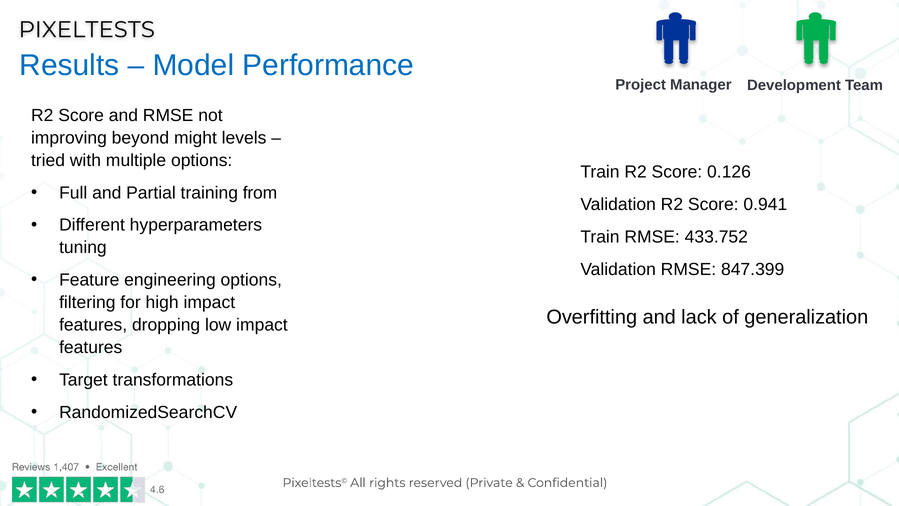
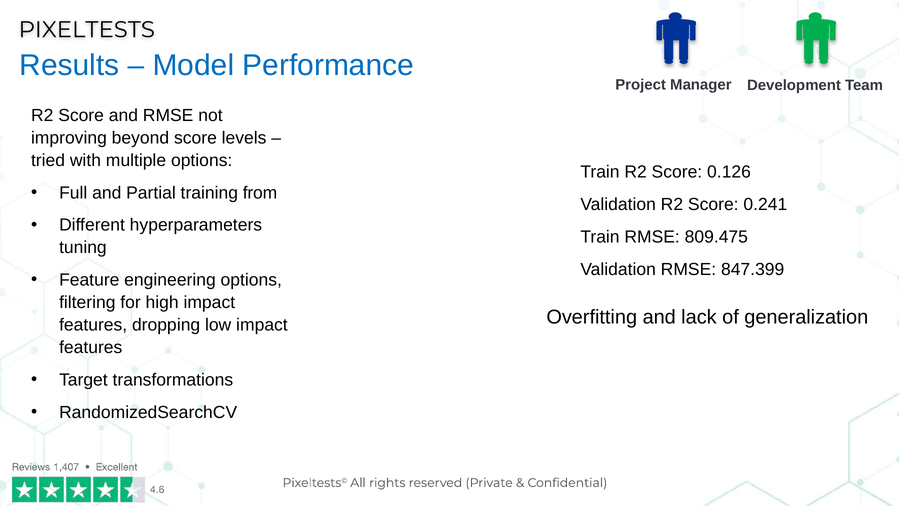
beyond might: might -> score (195, 138)
0.941: 0.941 -> 0.241 (765, 204)
433.752: 433.752 -> 809.475 (716, 237)
